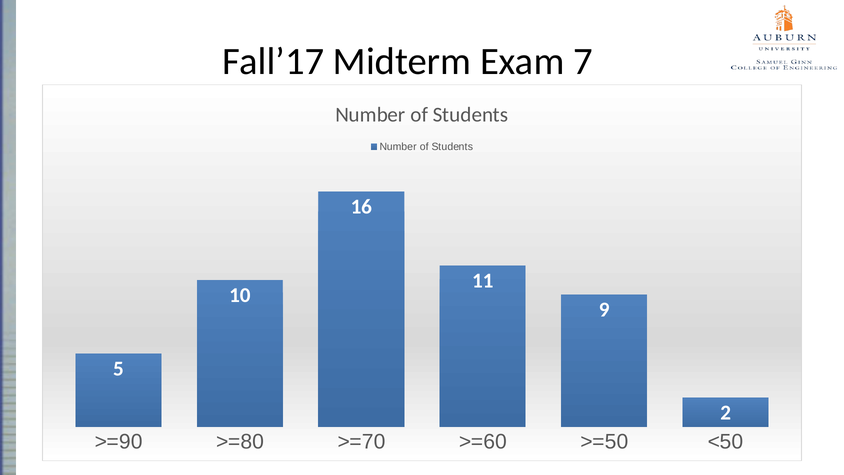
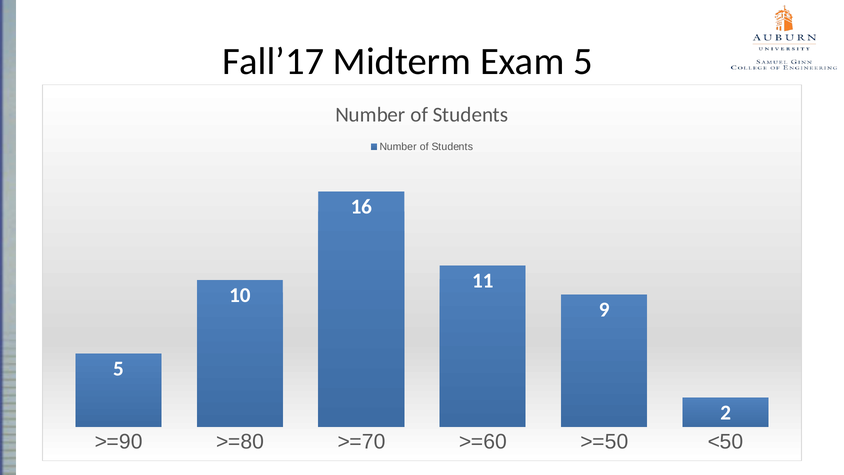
Exam 7: 7 -> 5 (583, 61)
